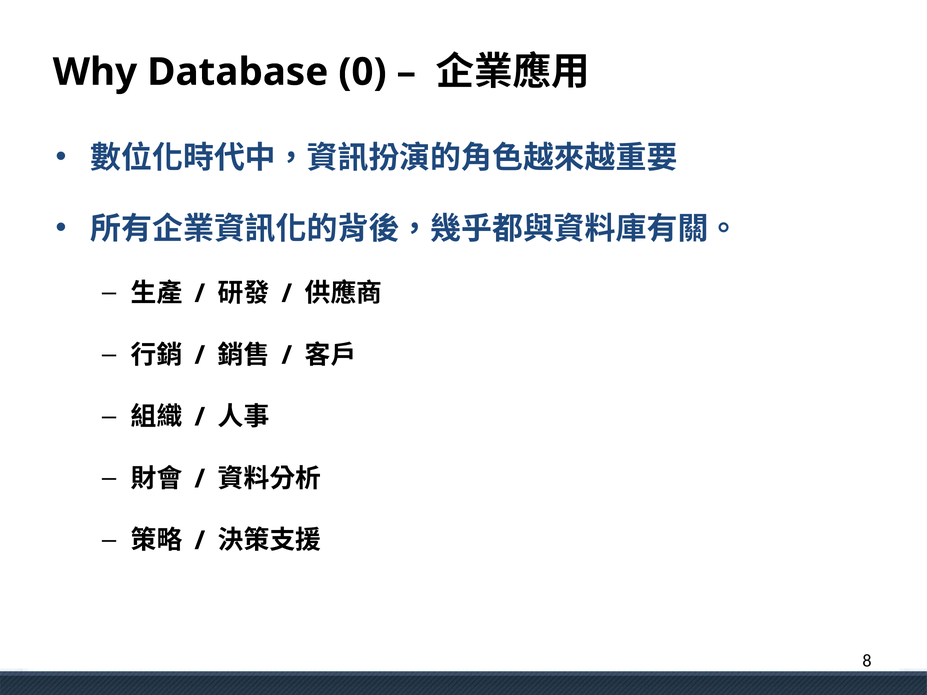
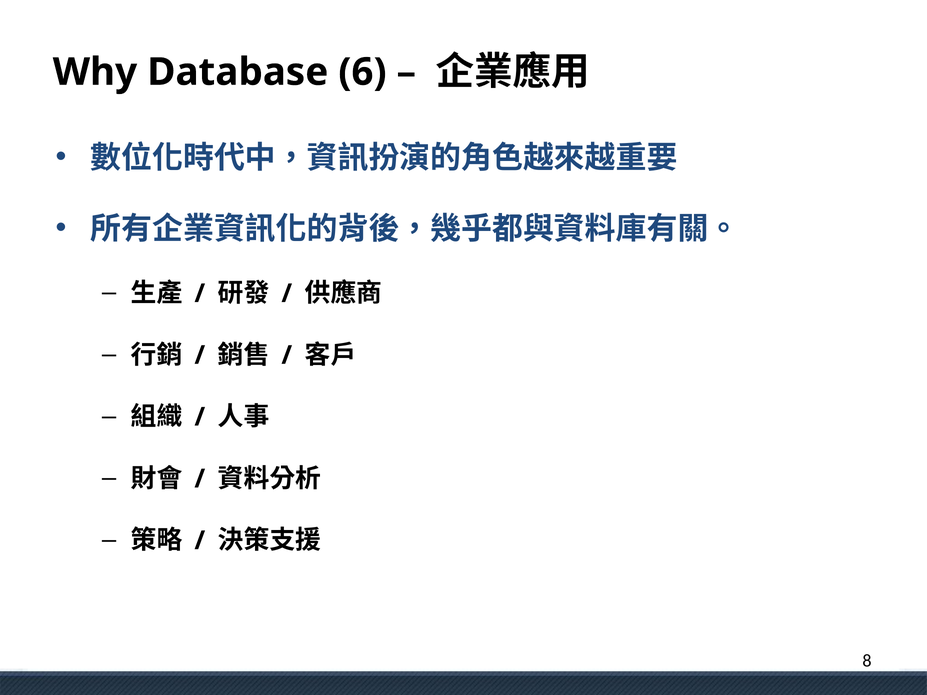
0: 0 -> 6 (362, 72)
